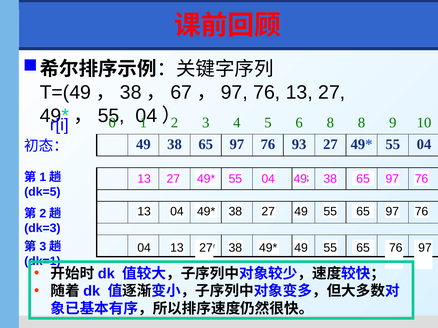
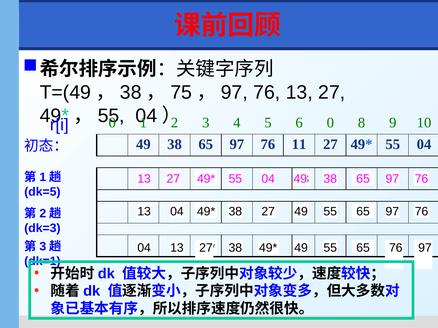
67: 67 -> 75 (181, 93)
6 8: 8 -> 0 (330, 123)
93: 93 -> 11 (299, 145)
